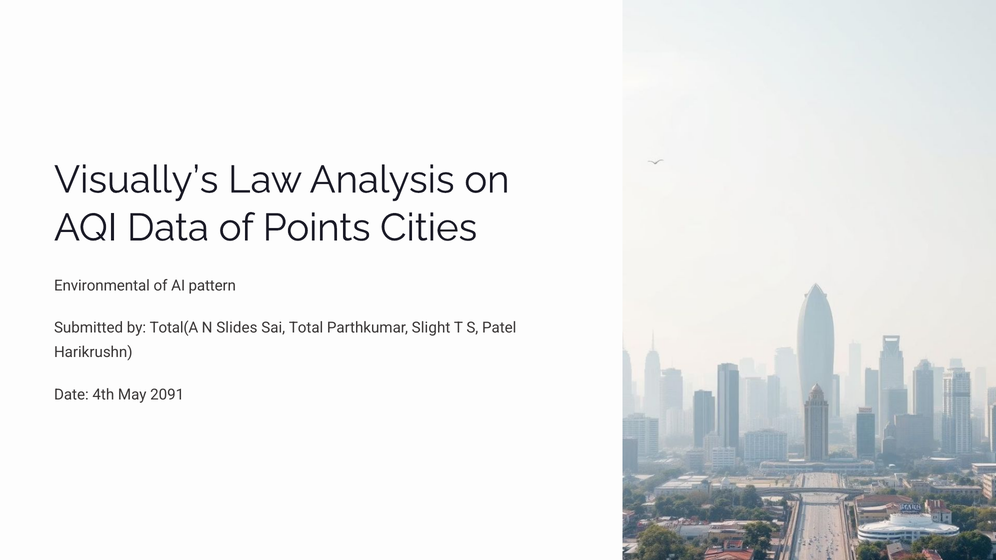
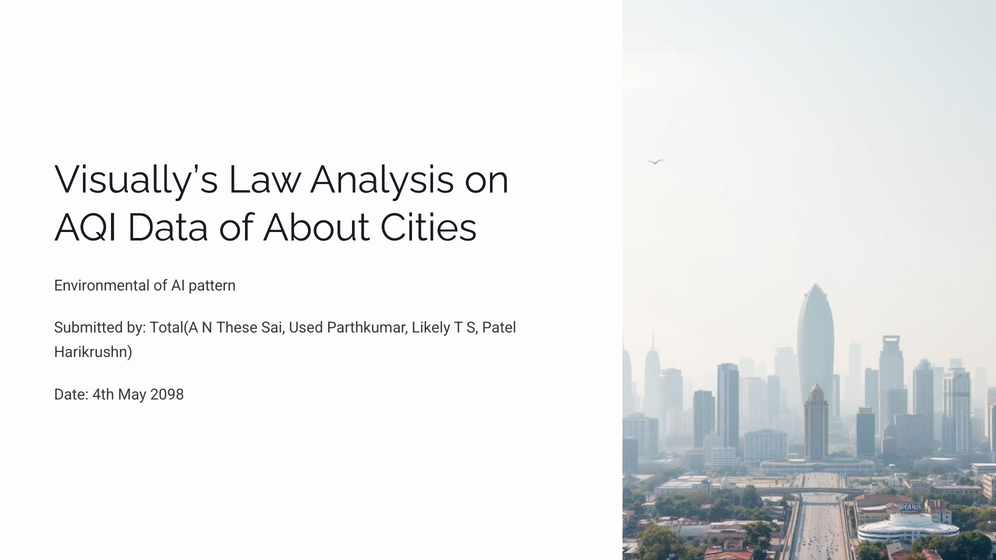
Points: Points -> About (317, 228)
Slides: Slides -> These (237, 328)
Total: Total -> Used (306, 328)
Slight: Slight -> Likely (431, 328)
2091: 2091 -> 2098 (167, 395)
